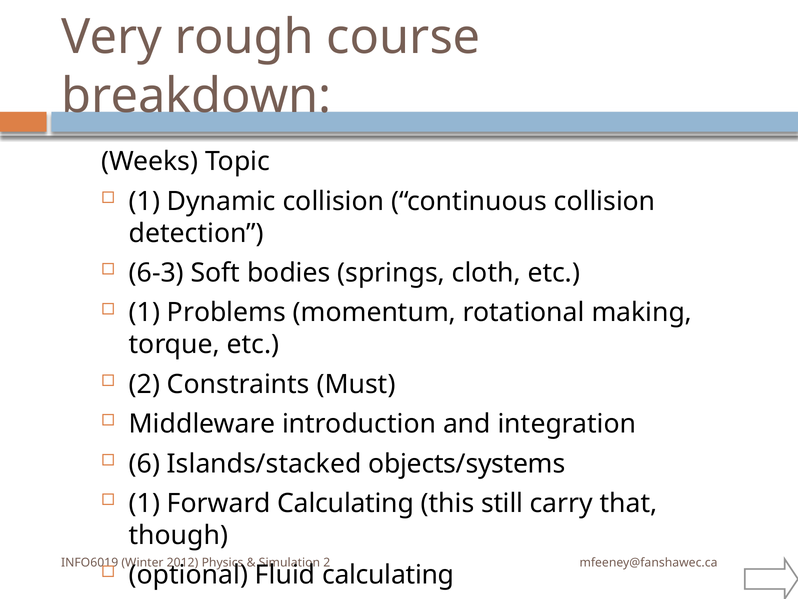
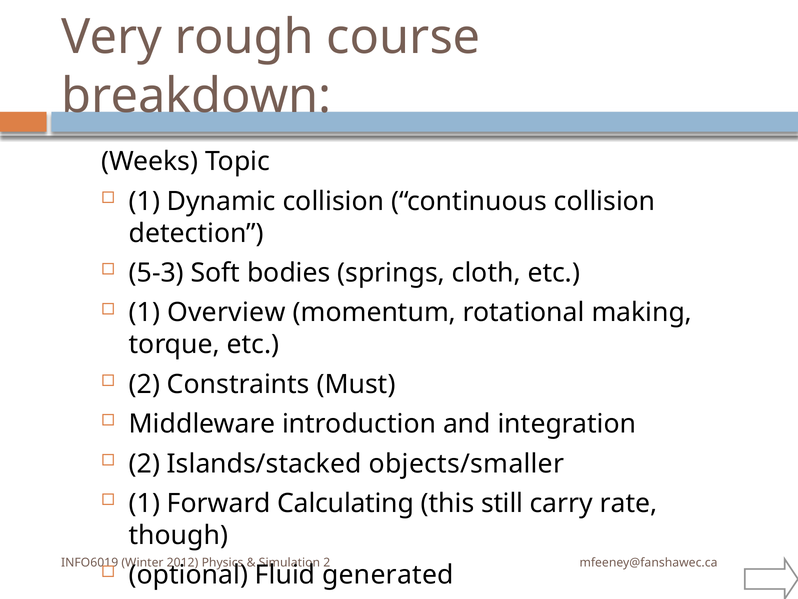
6-3: 6-3 -> 5-3 (156, 273)
Problems: Problems -> Overview (226, 312)
6: 6 -> 2 (144, 463)
objects/systems: objects/systems -> objects/smaller (467, 463)
that: that -> rate (629, 503)
Fluid calculating: calculating -> generated (388, 575)
